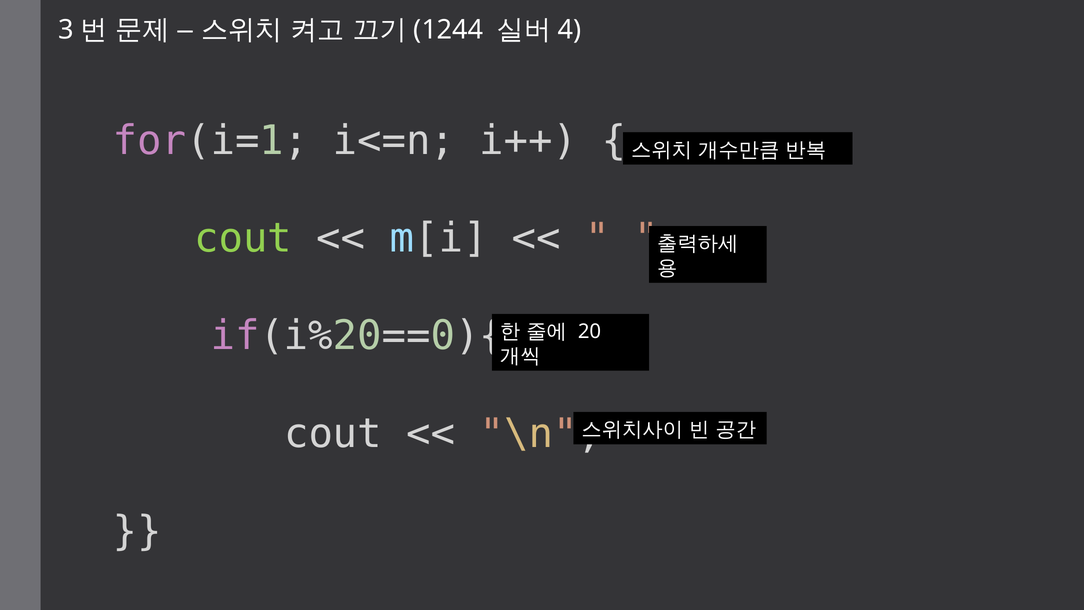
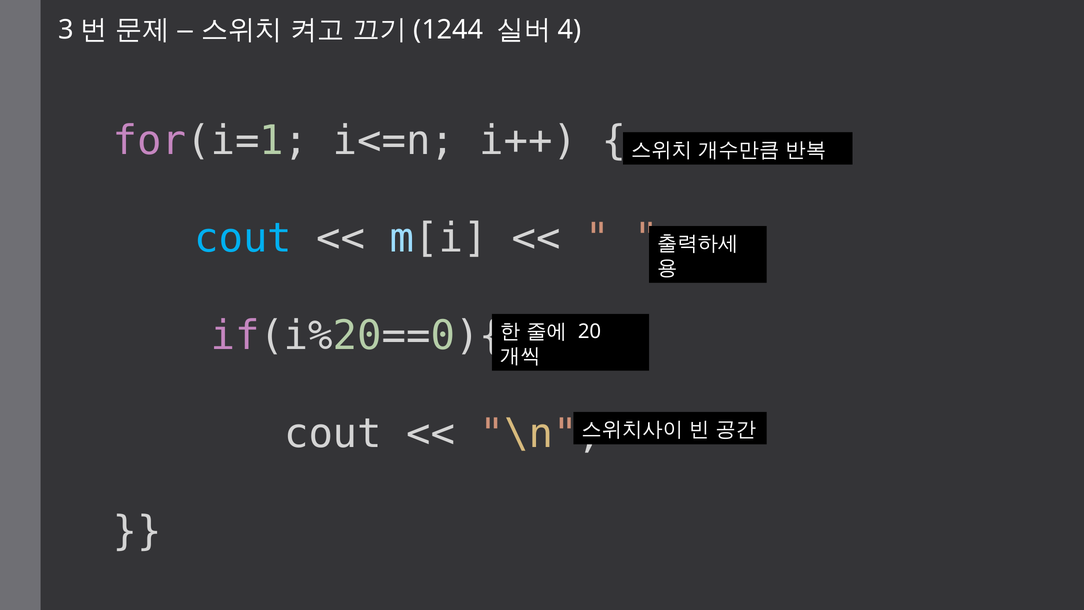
cout colour: light green -> light blue (243, 238)
